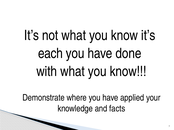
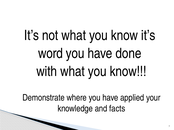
each: each -> word (50, 53)
